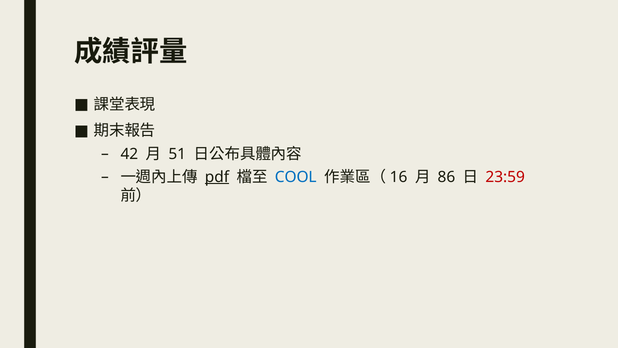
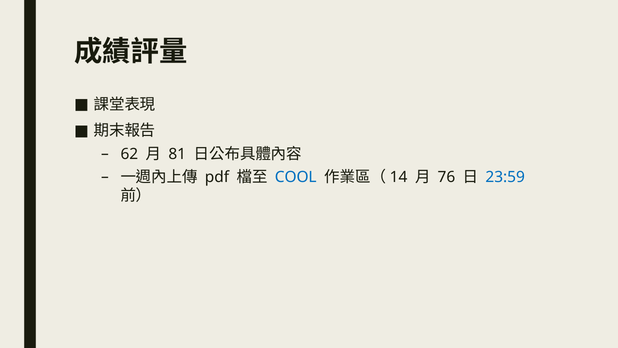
42: 42 -> 62 (129, 154)
51: 51 -> 81 (177, 154)
pdf underline: present -> none (217, 177)
16: 16 -> 14 (399, 177)
86: 86 -> 76 (446, 177)
23:59 colour: red -> blue (505, 177)
